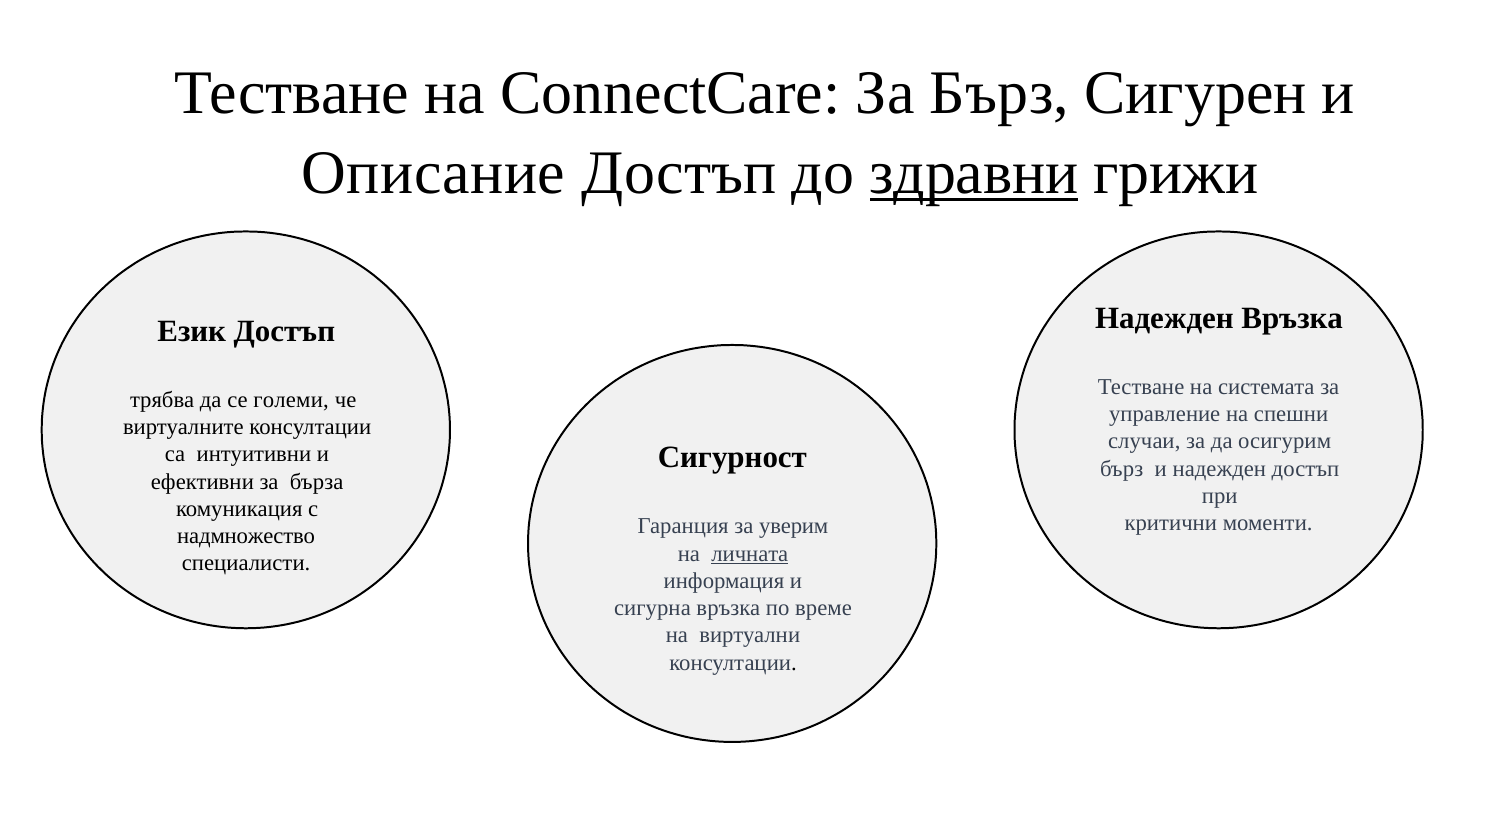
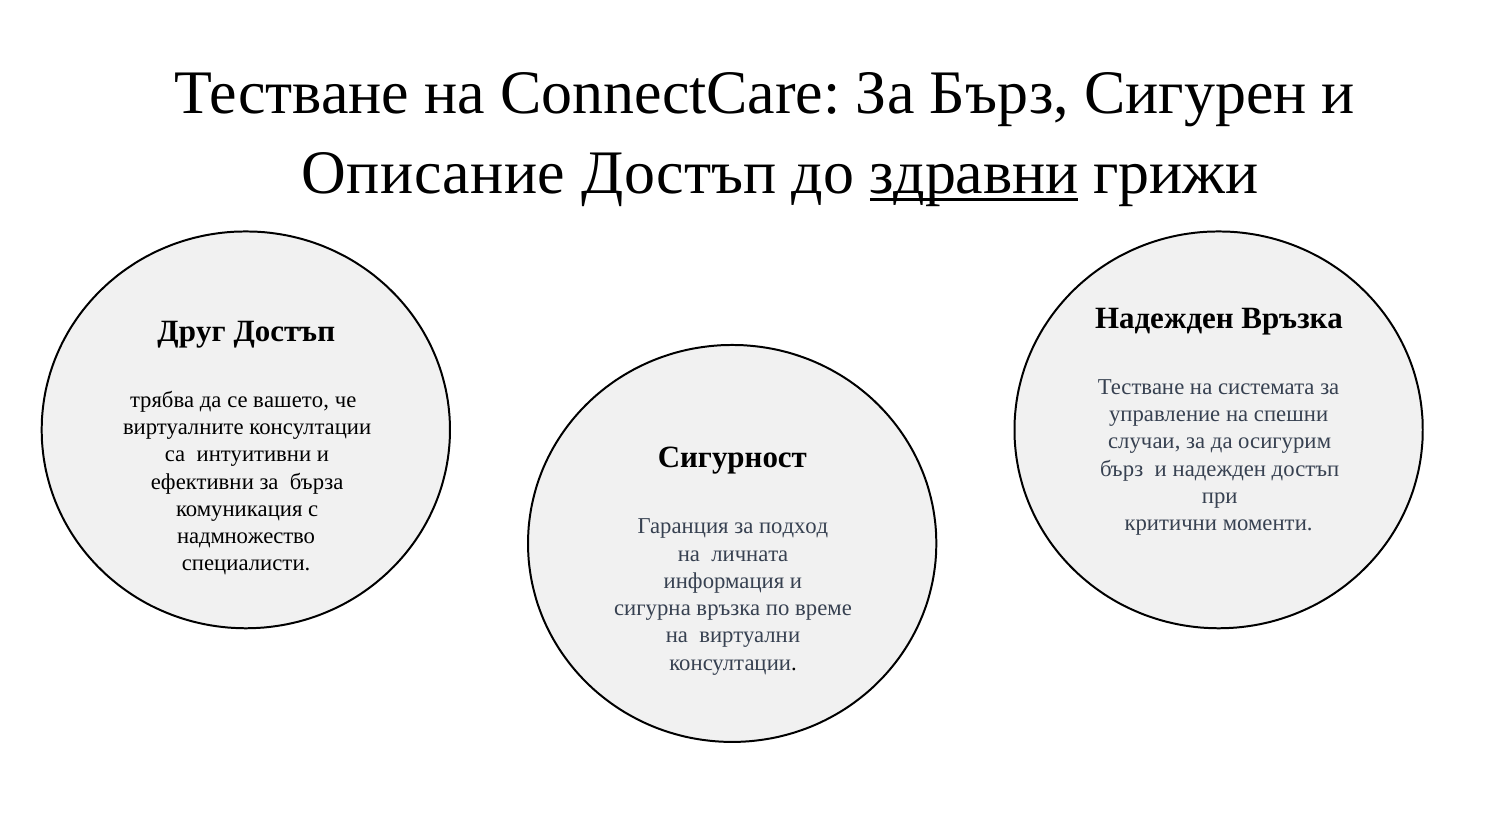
Език: Език -> Друг (192, 331)
големи: големи -> вашето (291, 400)
уверим: уверим -> подход (794, 526)
личната underline: present -> none (750, 554)
